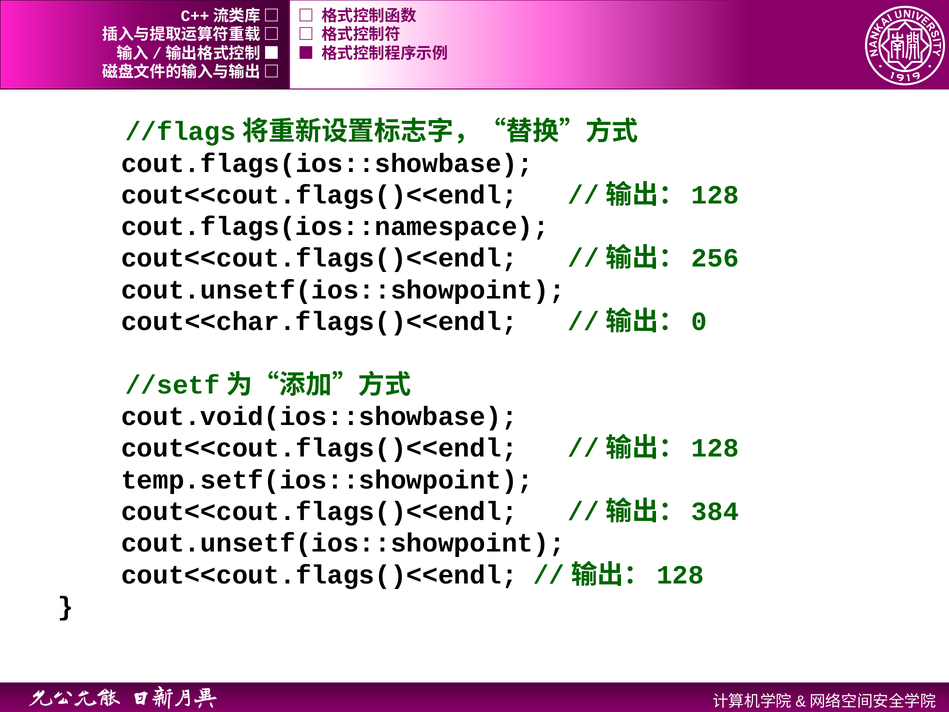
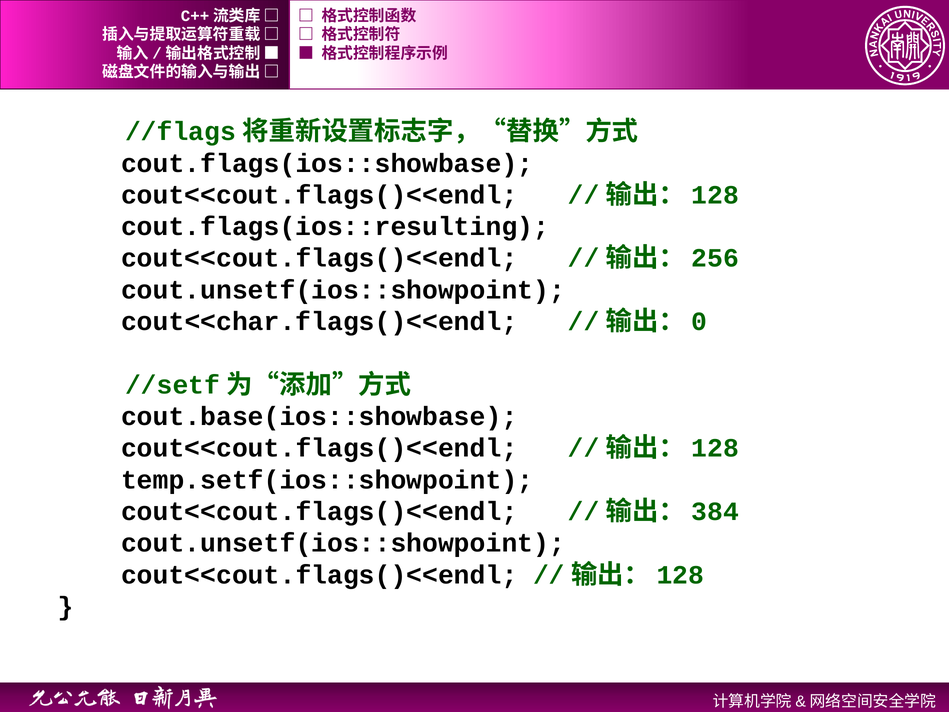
cout.flags(ios::namespace: cout.flags(ios::namespace -> cout.flags(ios::resulting (335, 227)
cout.void(ios::showbase: cout.void(ios::showbase -> cout.base(ios::showbase (319, 416)
